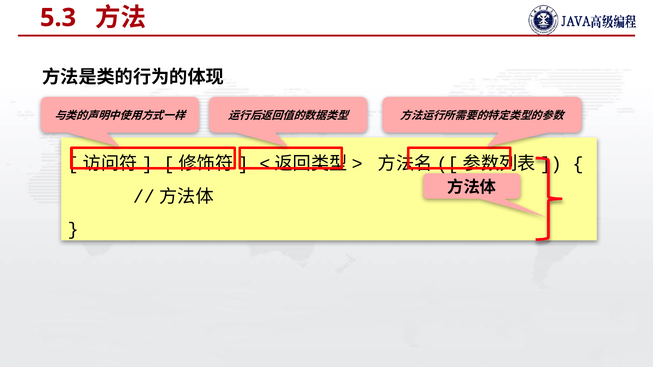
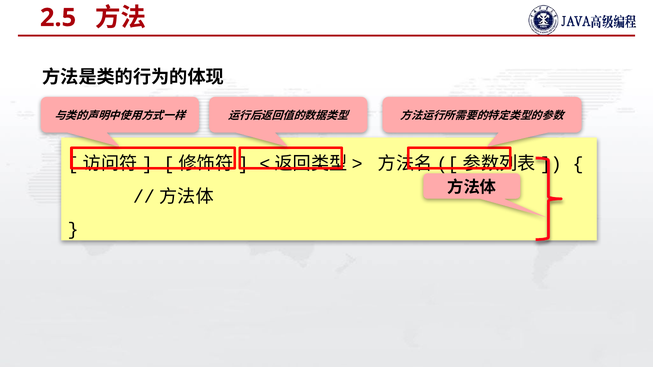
5.3: 5.3 -> 2.5 (58, 18)
